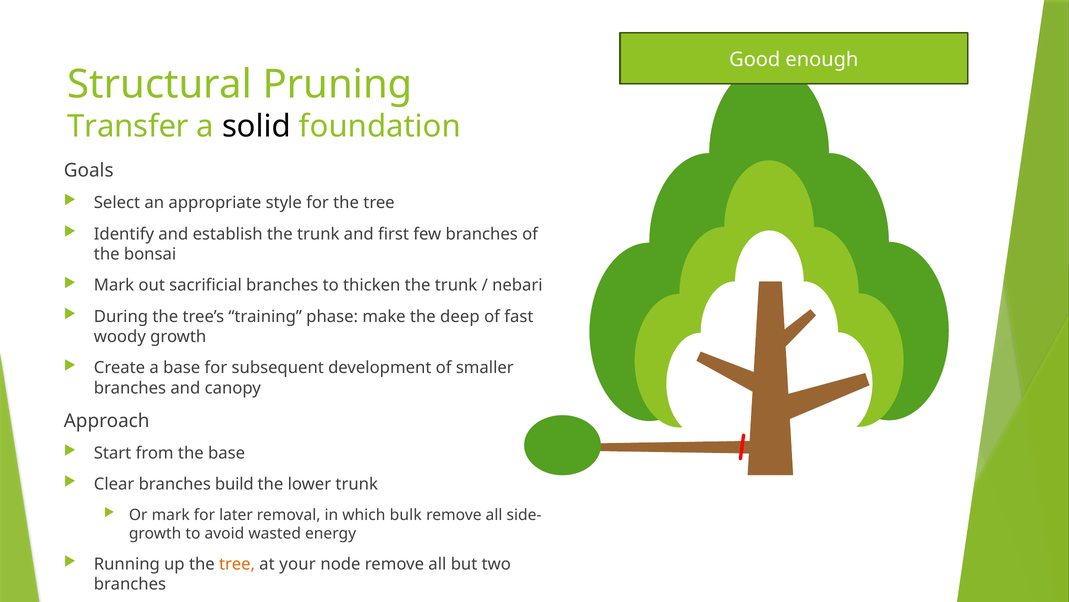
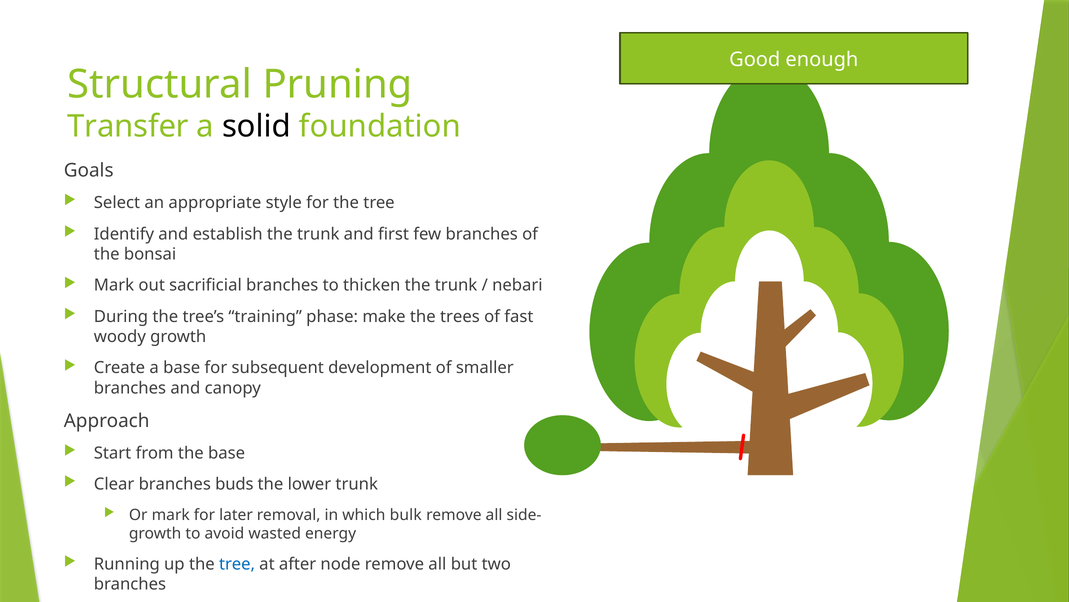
deep: deep -> trees (460, 316)
build: build -> buds (234, 484)
tree colour: orange -> blue (237, 564)
your: your -> after (298, 564)
